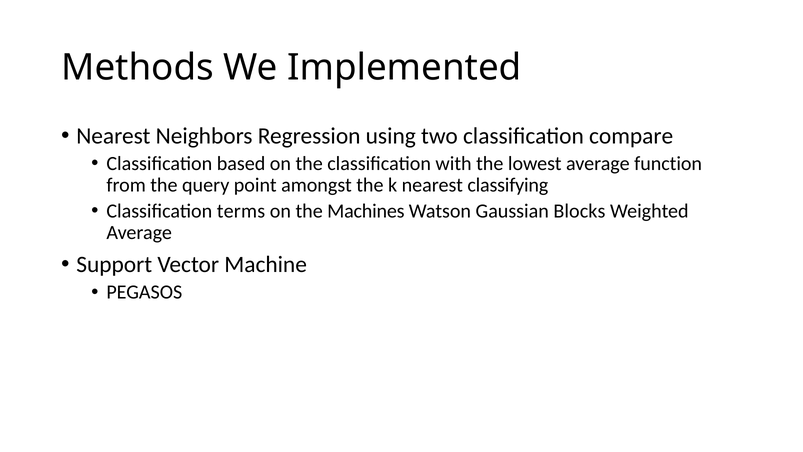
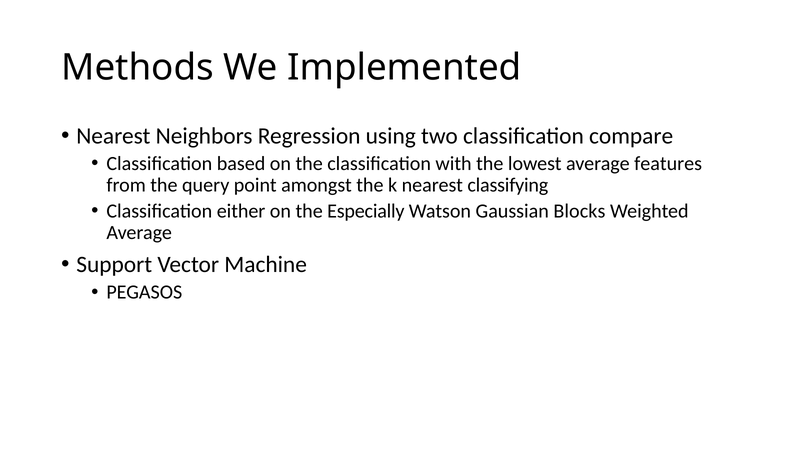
function: function -> features (668, 163)
terms: terms -> either (241, 211)
Machines: Machines -> Especially (366, 211)
